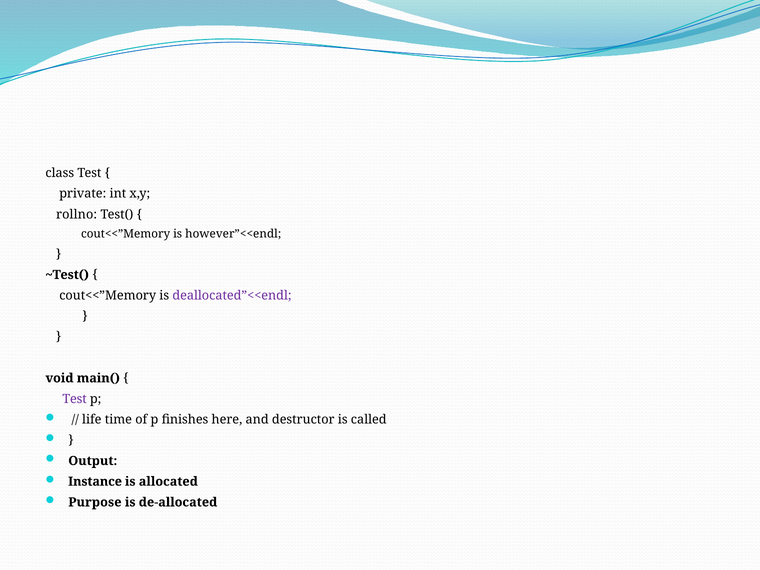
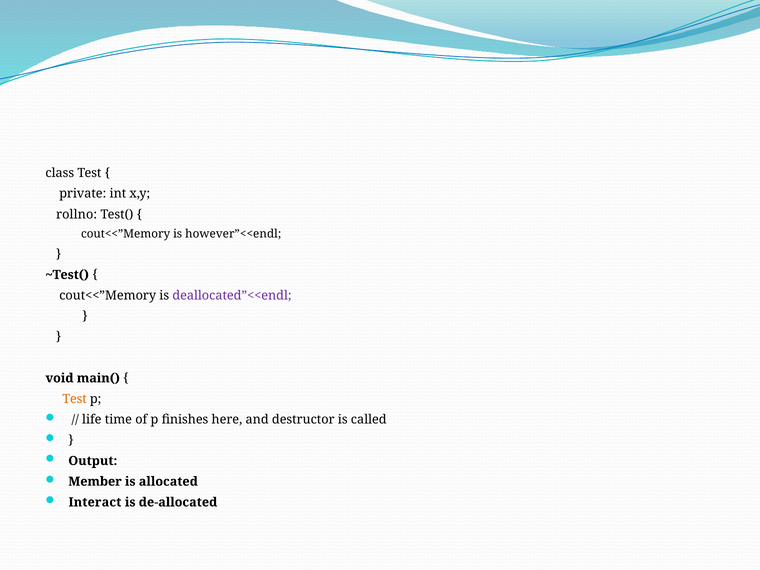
Test colour: purple -> orange (75, 399)
Instance: Instance -> Member (95, 482)
Purpose: Purpose -> Interact (95, 502)
